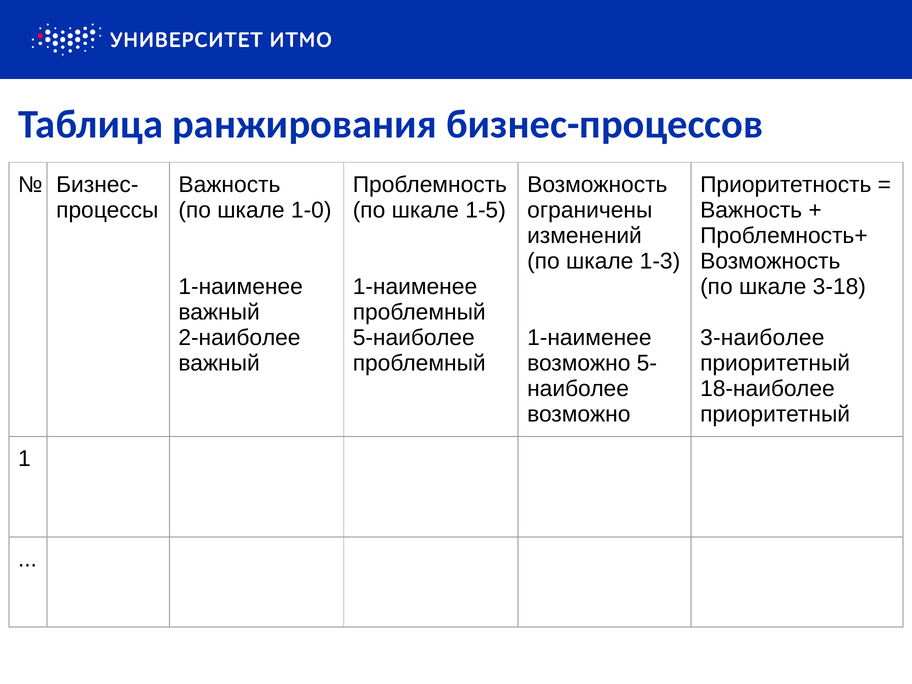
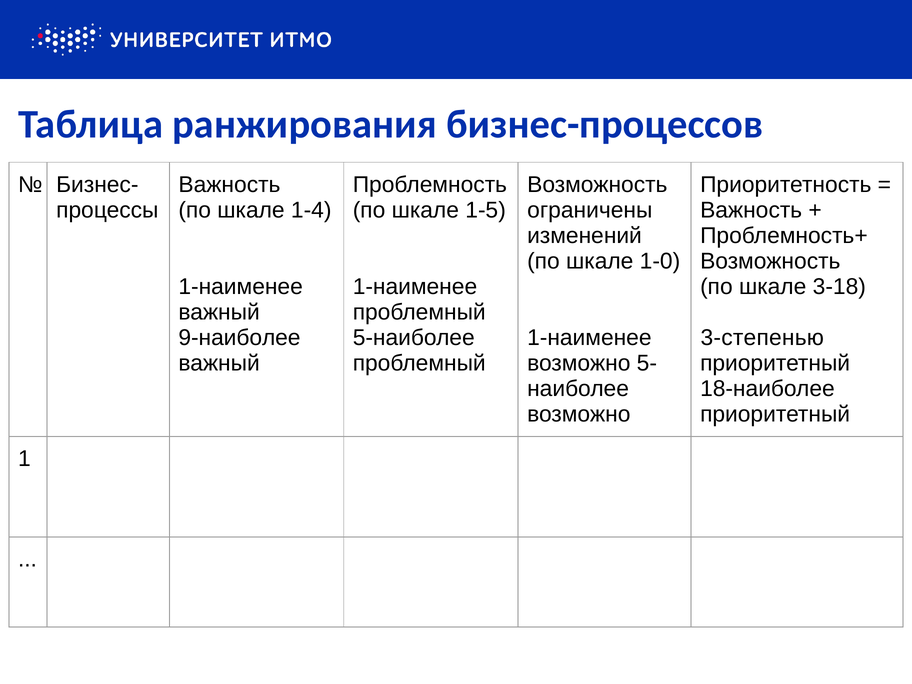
1-0: 1-0 -> 1-4 (311, 210)
1-3: 1-3 -> 1-0 (660, 261)
2-наиболее: 2-наиболее -> 9-наиболее (239, 338)
3-наиболее: 3-наиболее -> 3-степенью (762, 338)
